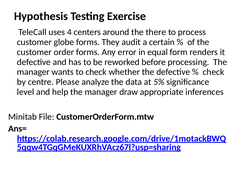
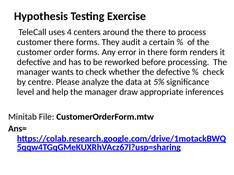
customer globe: globe -> there (64, 42)
in equal: equal -> there (158, 52)
